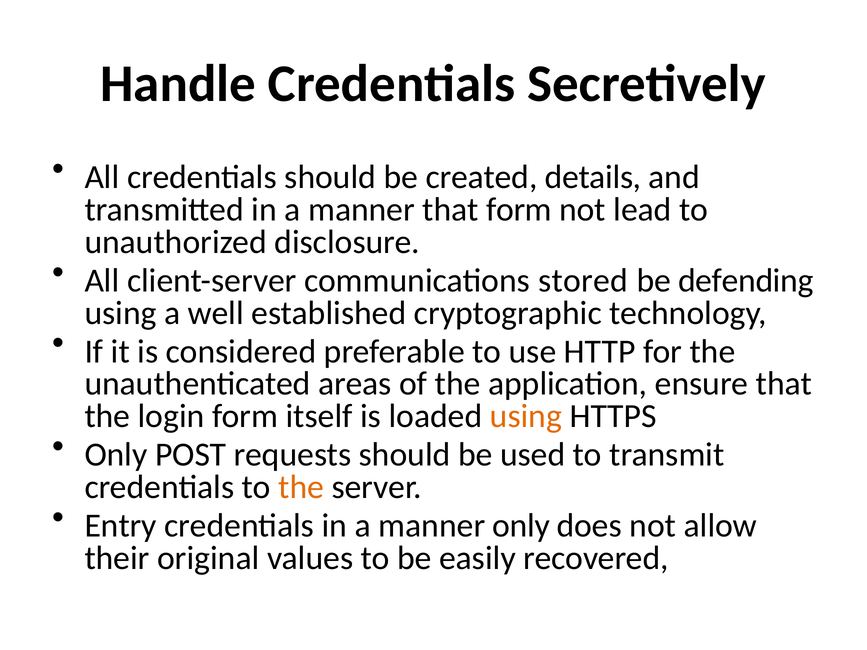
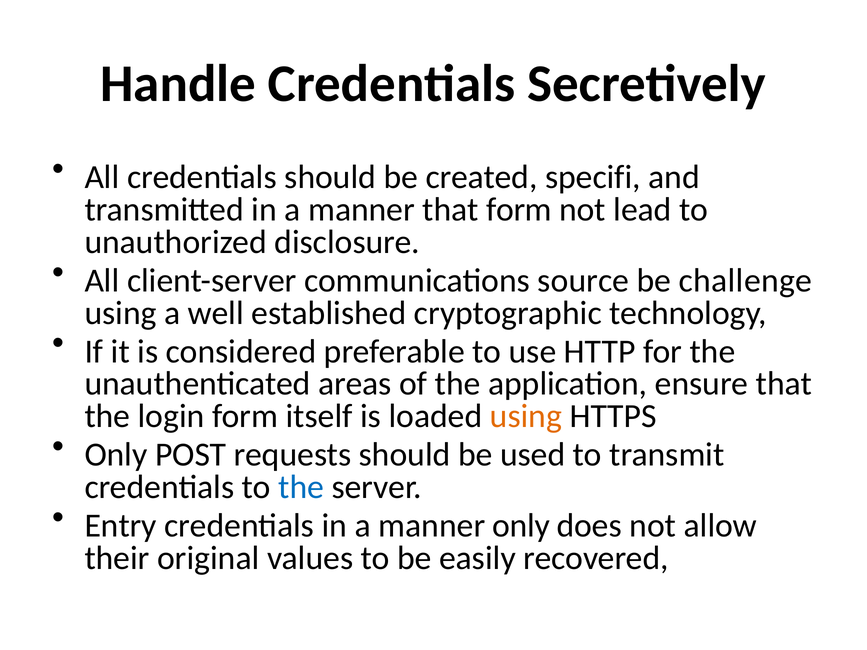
details: details -> specifi (593, 177)
stored: stored -> source (583, 281)
defending: defending -> challenge (745, 281)
the colour: orange -> blue (301, 487)
